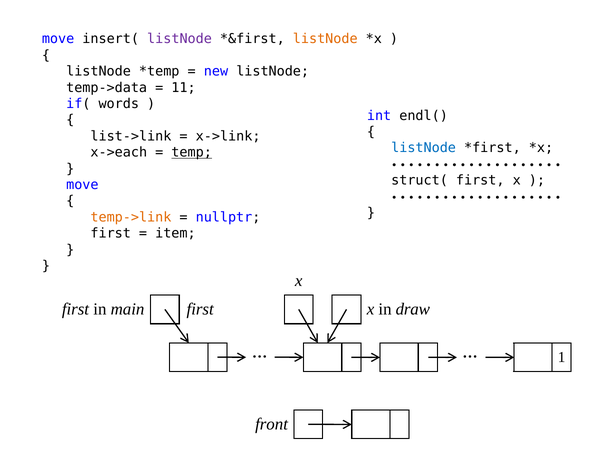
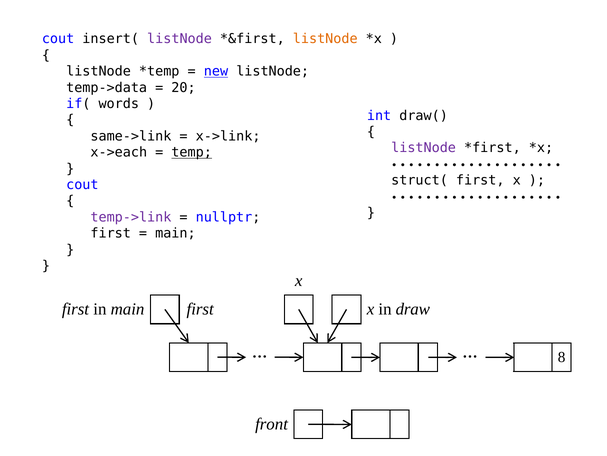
move: move -> cout (58, 39)
new underline: none -> present (216, 71)
11: 11 -> 20 (184, 87)
endl(: endl( -> draw( (424, 115)
list->link: list->link -> same->link (131, 136)
listNode colour: blue -> purple (424, 148)
move: move -> cout (82, 185)
temp->link colour: orange -> purple (131, 217)
item: item -> main (175, 233)
1: 1 -> 8 (562, 357)
